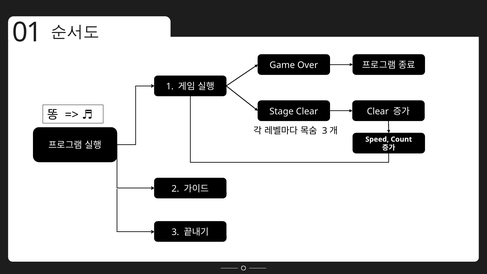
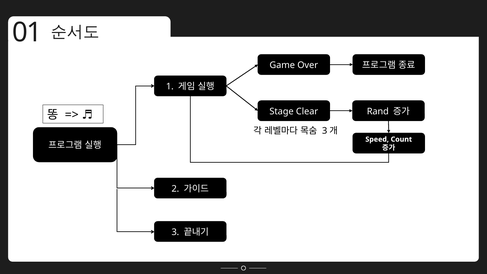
Clear Clear: Clear -> Rand (378, 111)
